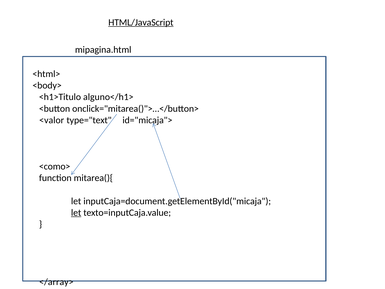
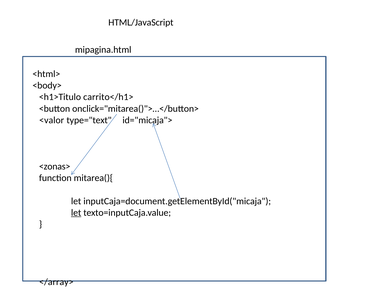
HTML/JavaScript underline: present -> none (141, 22)
alguno</h1>: alguno</h1> -> carrito</h1> (108, 97)
<como>: <como> -> <zonas> (55, 166)
